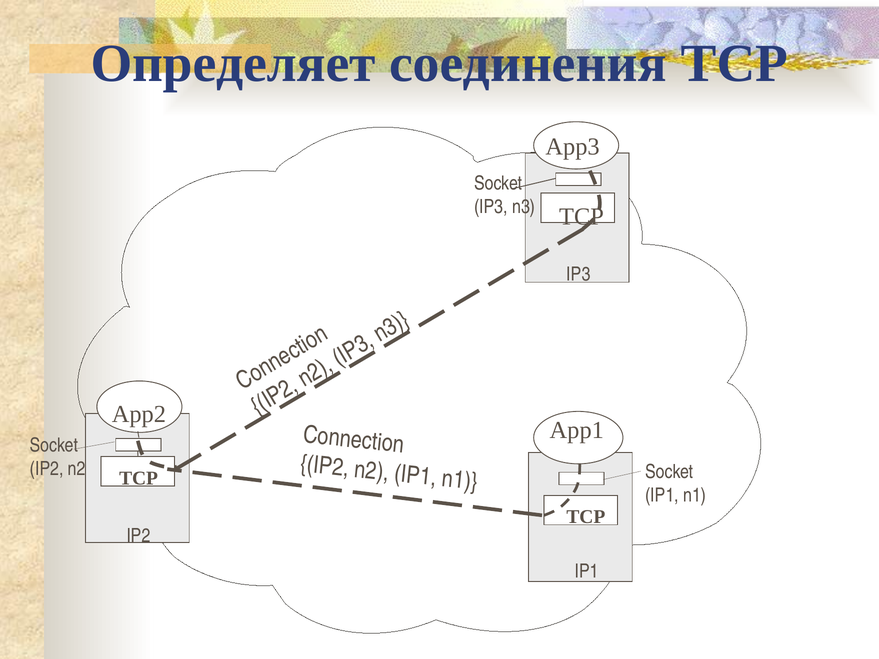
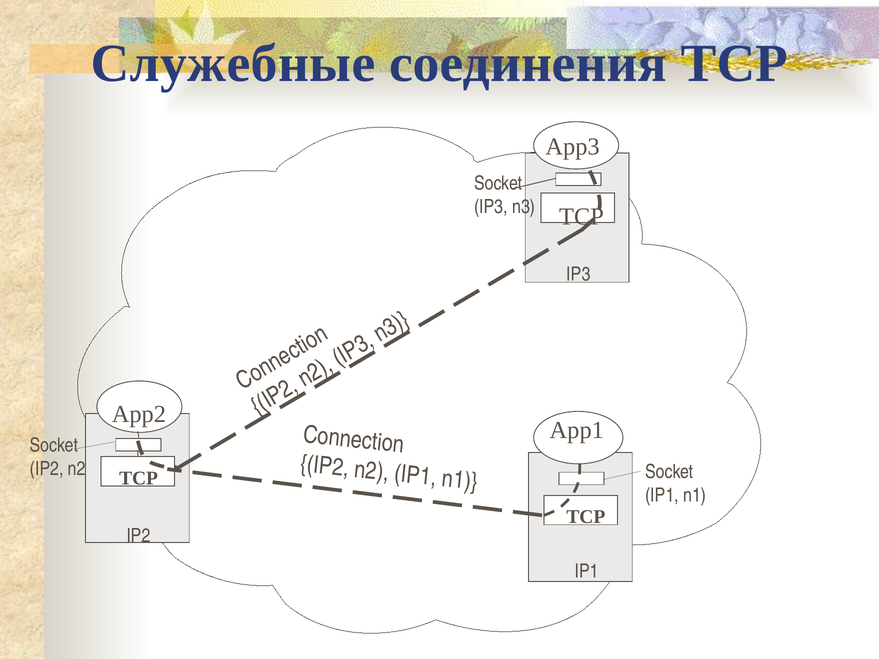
Определяет: Определяет -> Служебные (233, 63)
